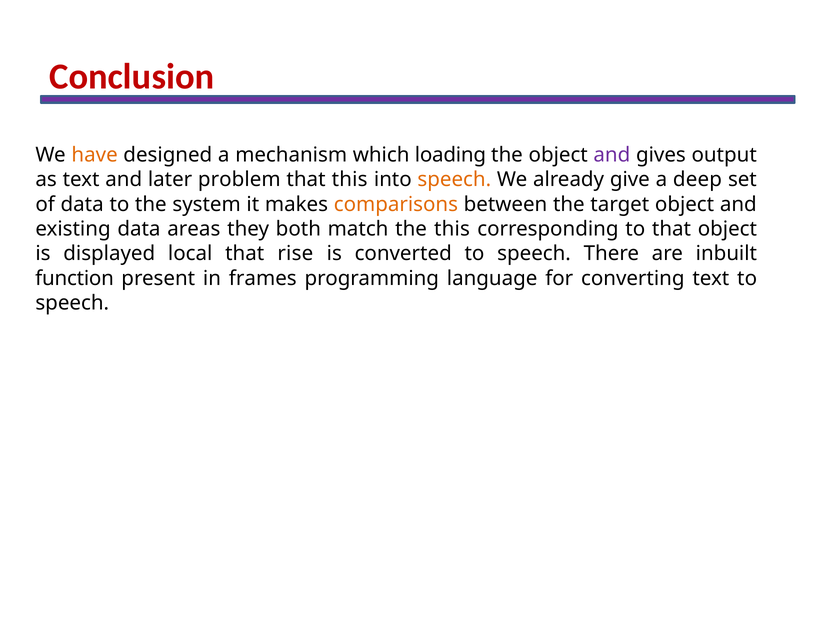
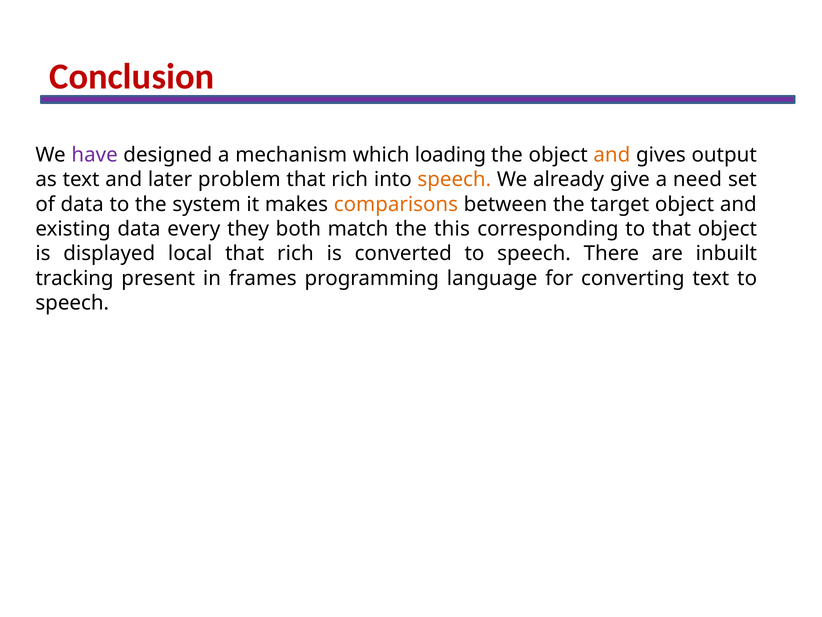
have colour: orange -> purple (95, 155)
and colour: purple -> orange (612, 155)
this: this -> rich (350, 179)
deep: deep -> need (697, 179)
areas: areas -> every (194, 229)
rise: rise -> rich (295, 253)
function: function -> tracking (75, 278)
